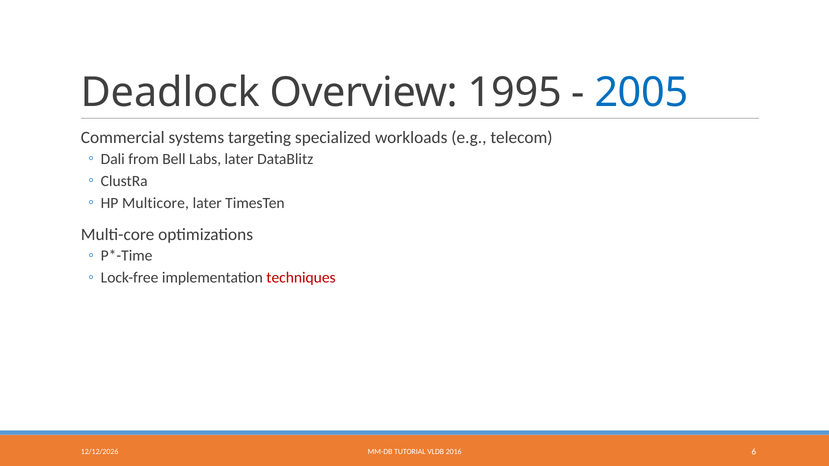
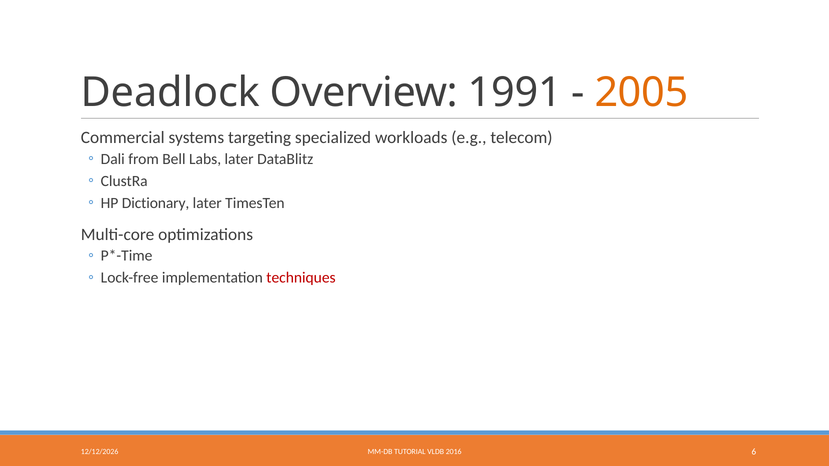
1995: 1995 -> 1991 (515, 93)
2005 colour: blue -> orange (642, 93)
Multicore: Multicore -> Dictionary (156, 203)
